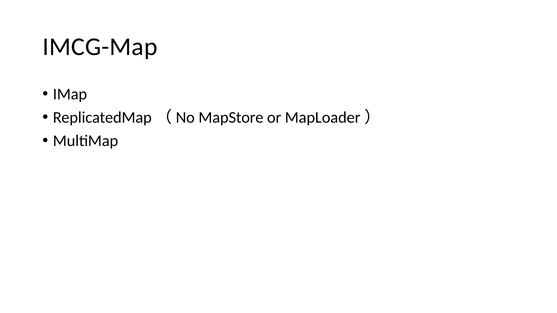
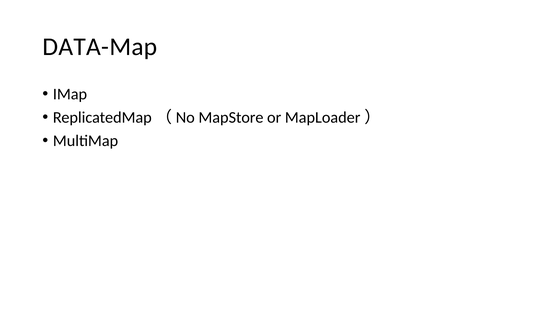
IMCG-Map: IMCG-Map -> DATA-Map (100, 47)
